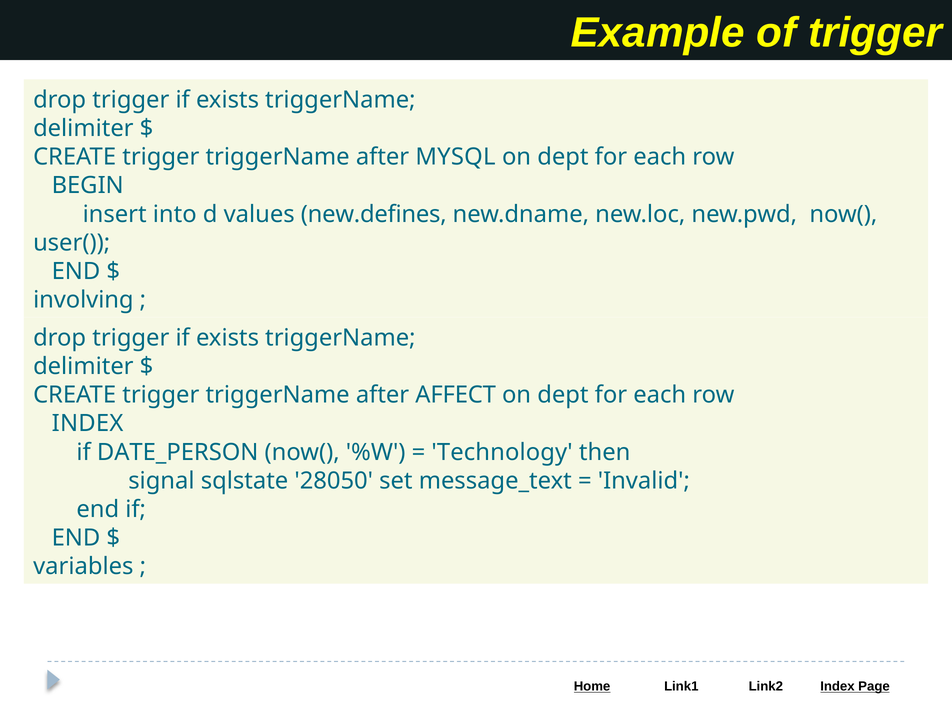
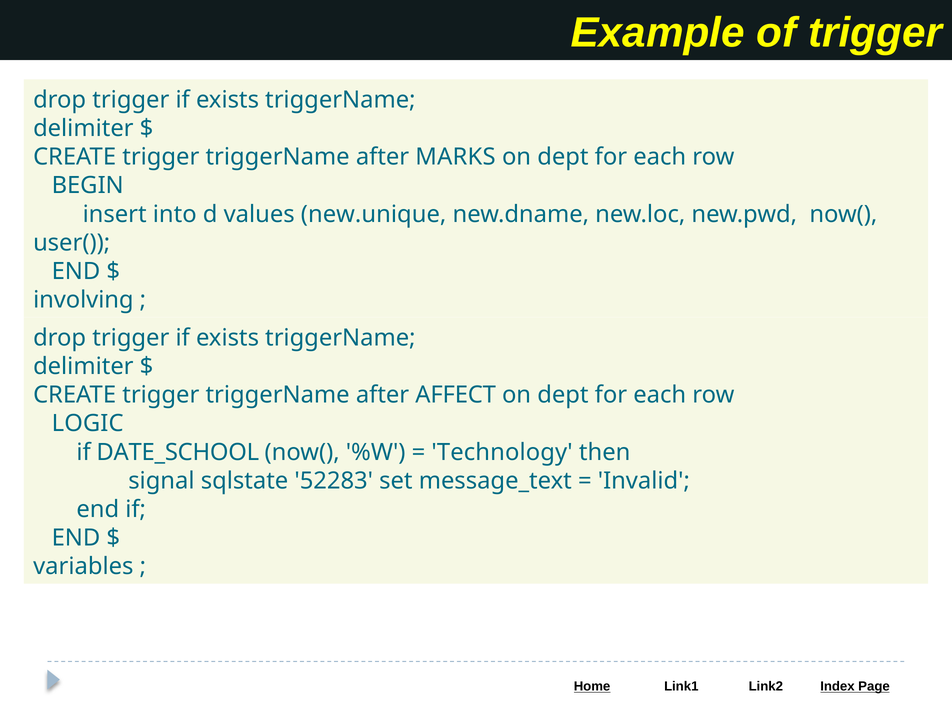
MYSQL: MYSQL -> MARKS (455, 157)
new.defines: new.defines -> new.unique (374, 214)
INDEX: INDEX -> LOGIC (88, 424)
DATE_PERSON: DATE_PERSON -> DATE_SCHOOL (178, 452)
28050: 28050 -> 52283 (334, 481)
